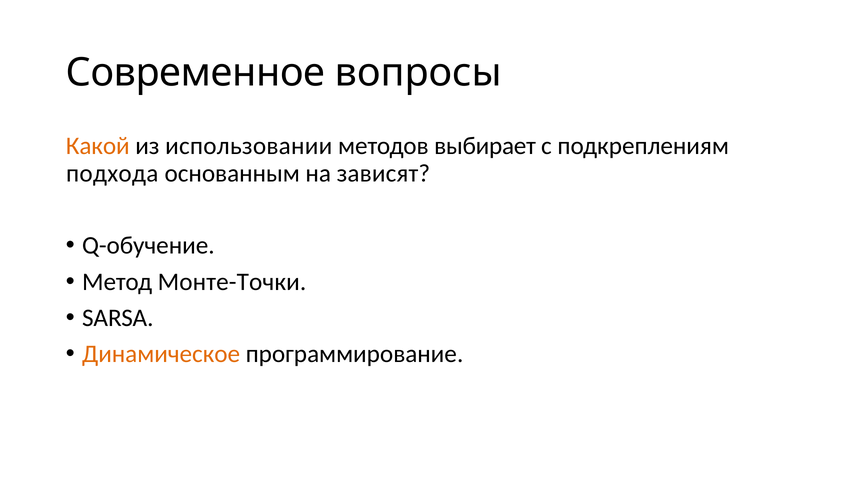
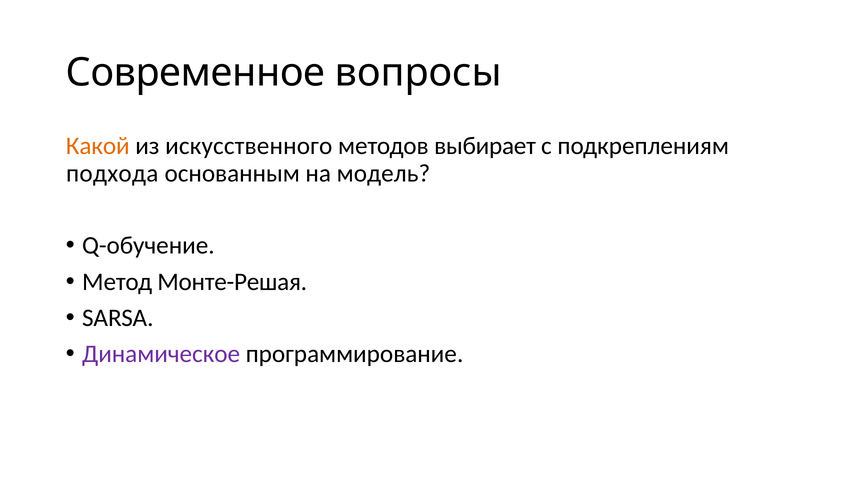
использовании: использовании -> искусственного (249, 146)
зависят: зависят -> модель (383, 173)
Монте-Точки: Монте-Точки -> Монте-Решая (232, 282)
Динамическое colour: orange -> purple (161, 354)
